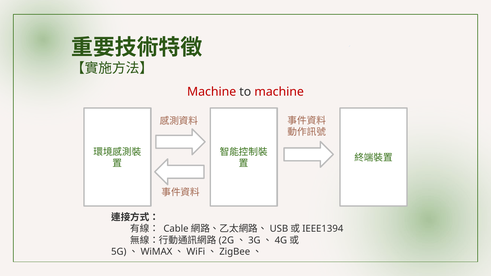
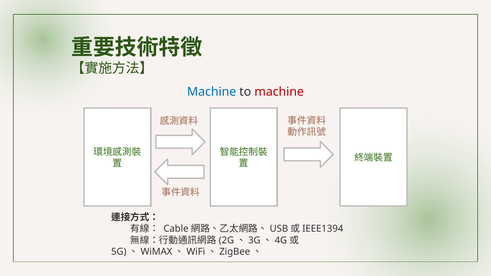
Machine colour: red -> blue (212, 92)
